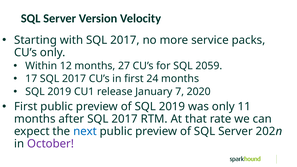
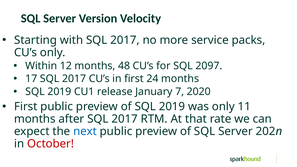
27: 27 -> 48 (124, 66)
2059: 2059 -> 2097 (209, 66)
October colour: purple -> red (51, 144)
